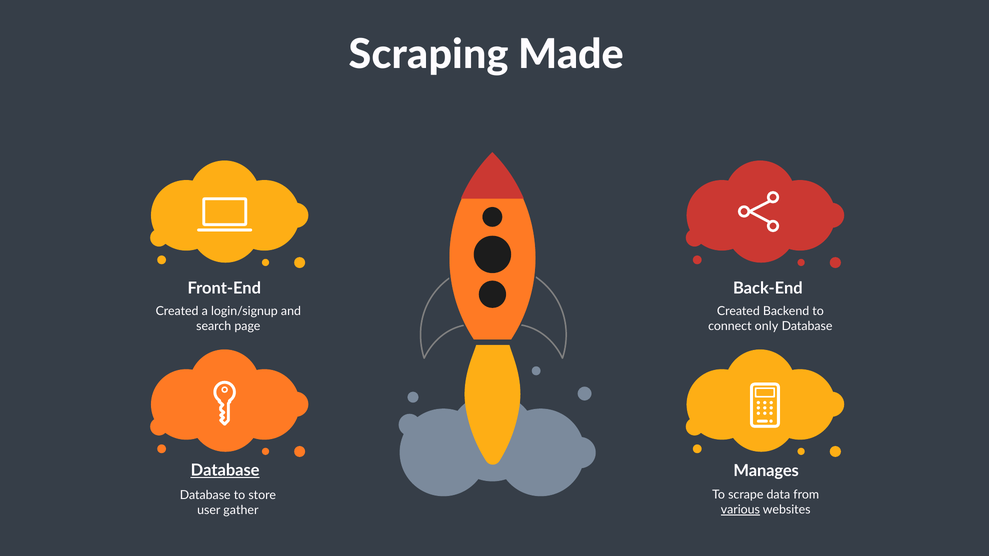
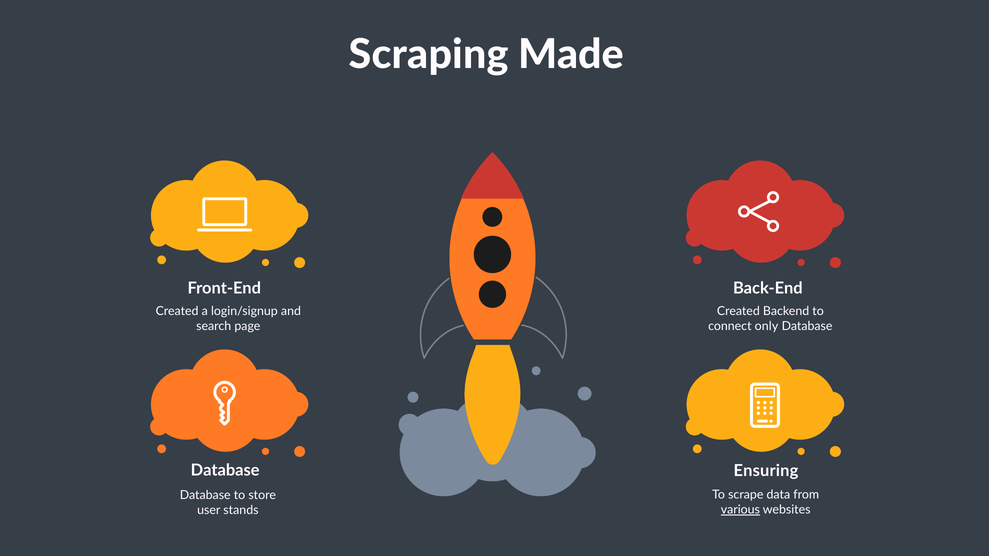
Database underline: present -> none (225, 471)
Manages: Manages -> Ensuring (766, 471)
gather: gather -> stands (241, 511)
